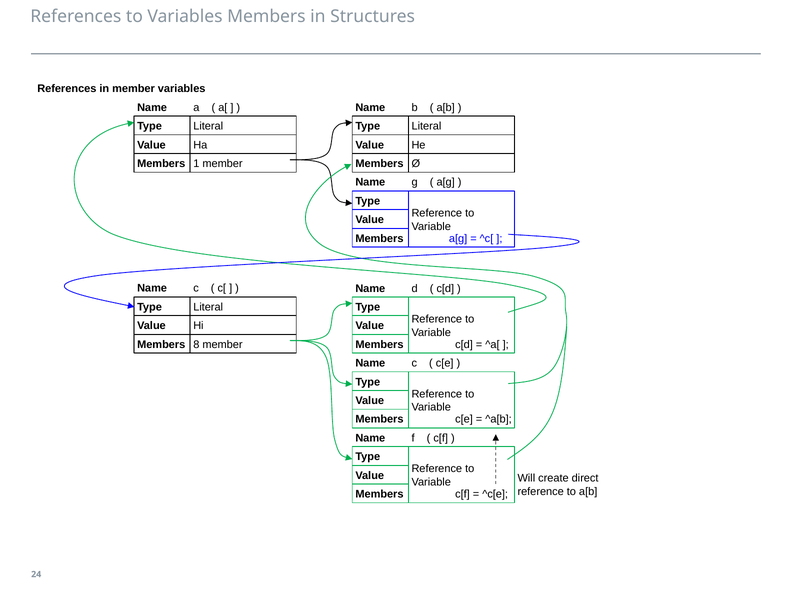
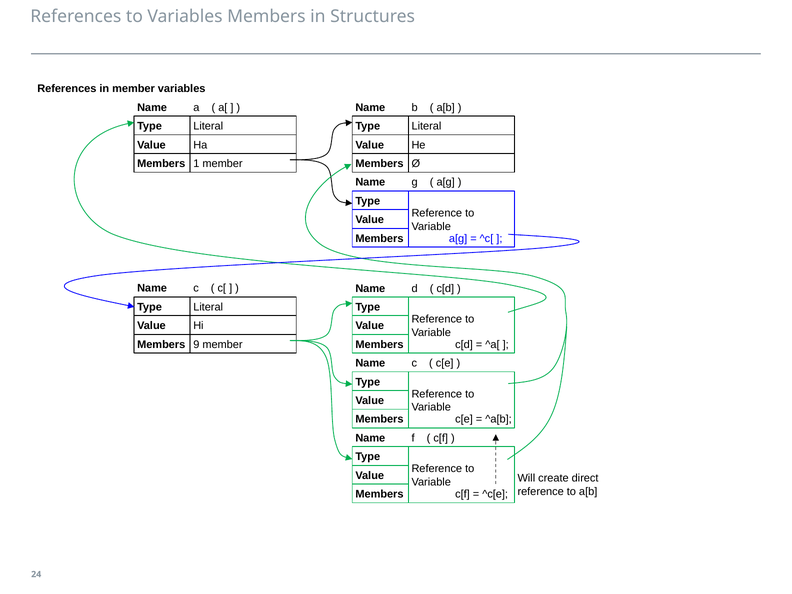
8: 8 -> 9 (196, 345)
